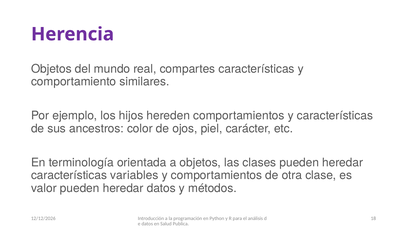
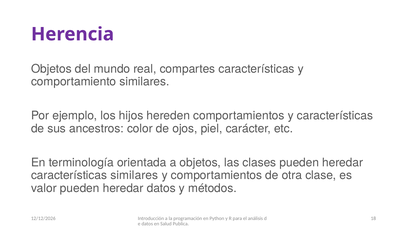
características variables: variables -> similares (134, 175)
